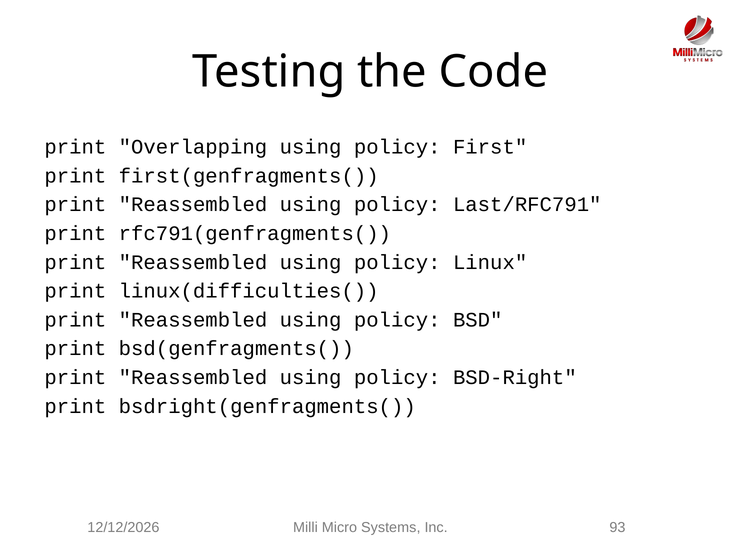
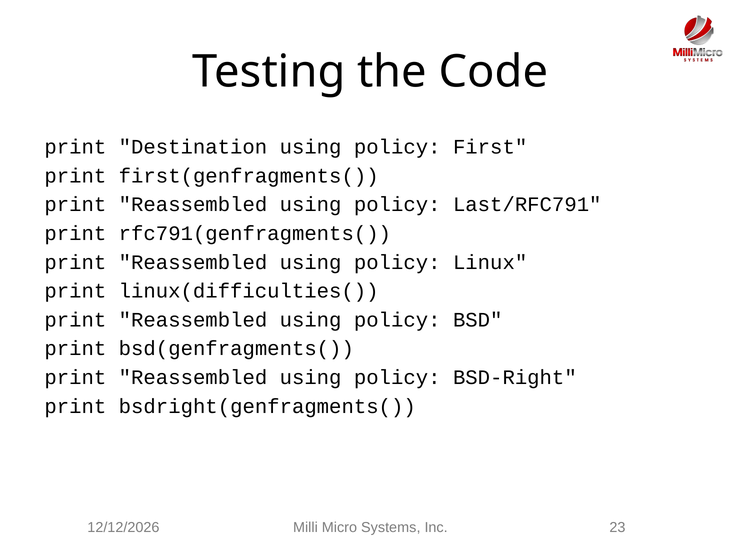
Overlapping: Overlapping -> Destination (193, 147)
93: 93 -> 23 (617, 528)
